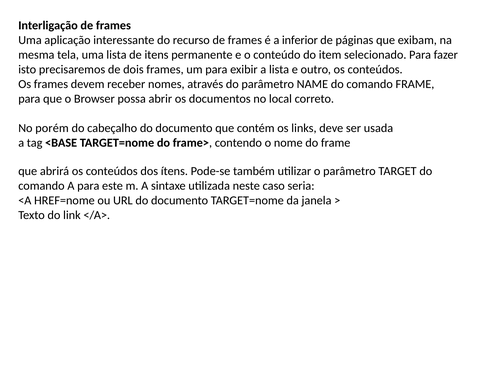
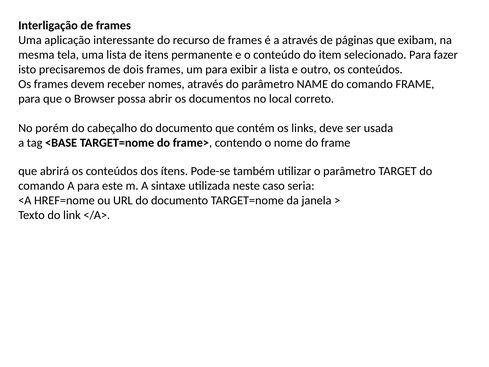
a inferior: inferior -> através (300, 40)
